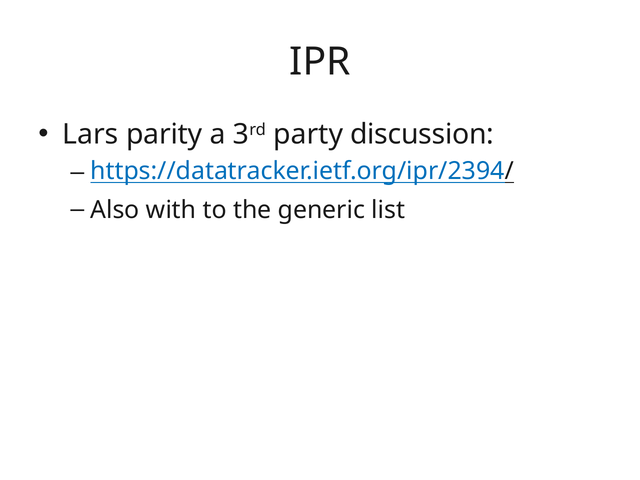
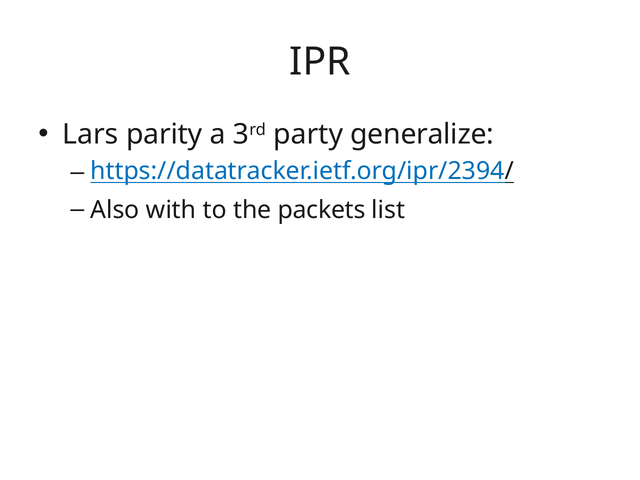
discussion: discussion -> generalize (422, 134)
generic: generic -> packets (322, 210)
